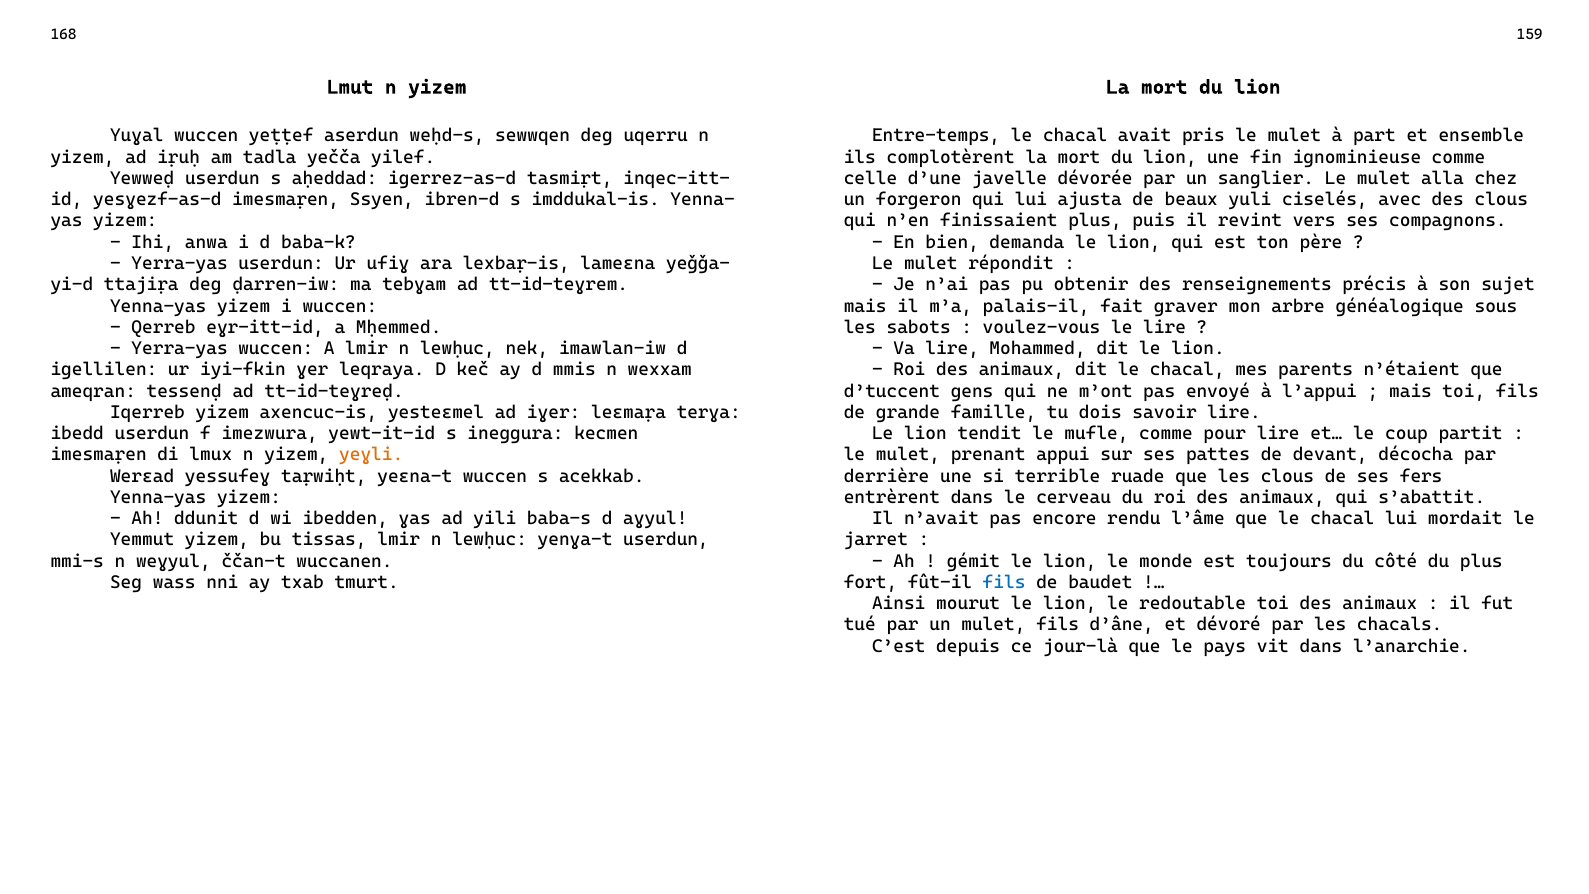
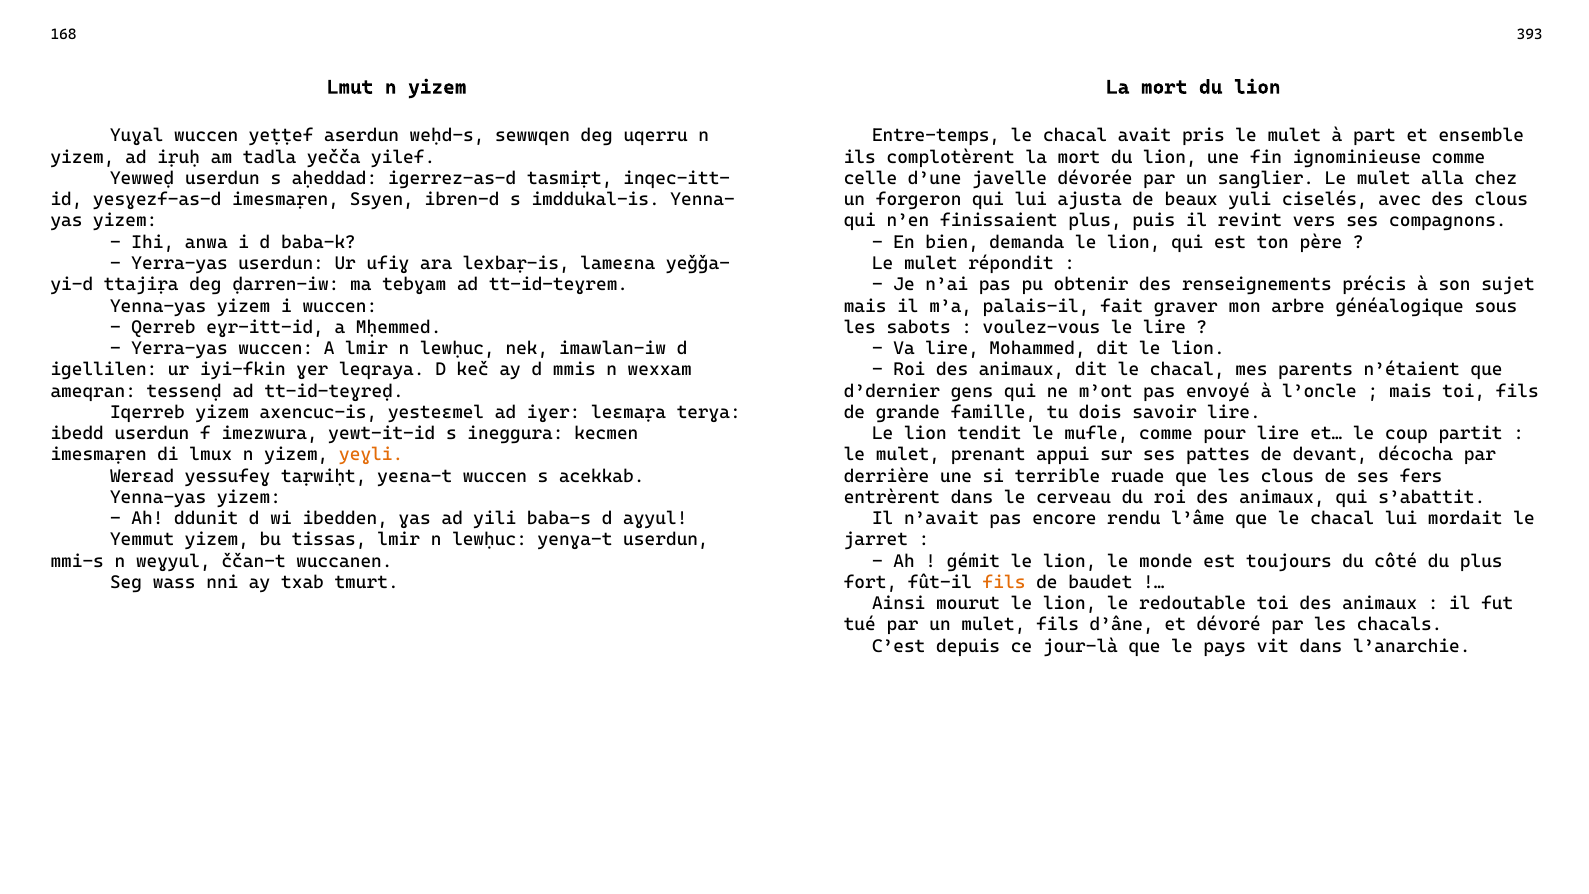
159: 159 -> 393 (1530, 34)
d’tuccent: d’tuccent -> d’dernier (892, 391)
l’appui: l’appui -> l’oncle (1320, 391)
fils colour: blue -> orange (1004, 582)
